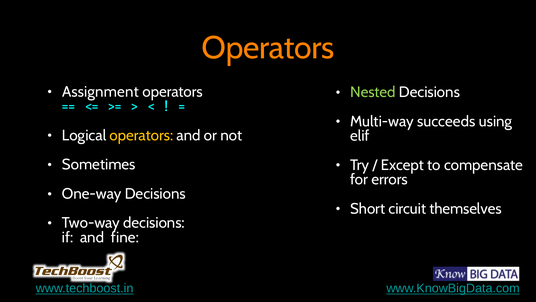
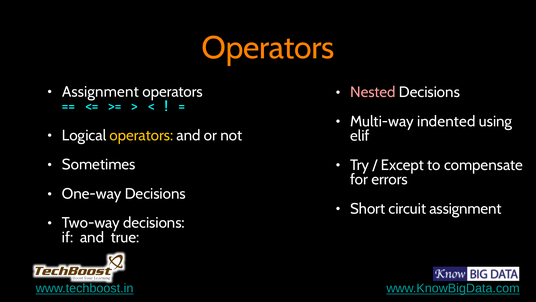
Nested colour: light green -> pink (373, 92)
succeeds: succeeds -> indented (446, 121)
circuit themselves: themselves -> assignment (466, 208)
fine: fine -> true (125, 237)
